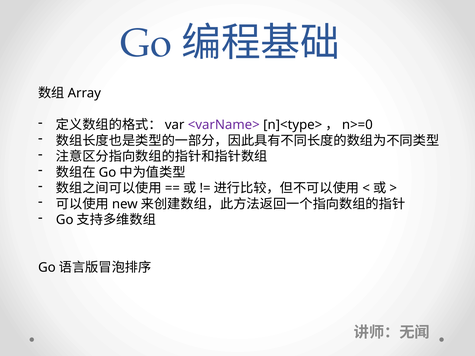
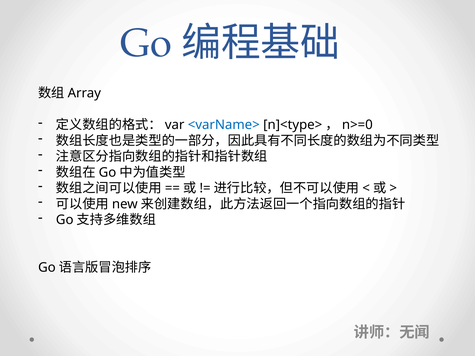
<varName> colour: purple -> blue (224, 125)
